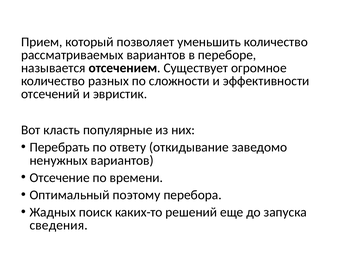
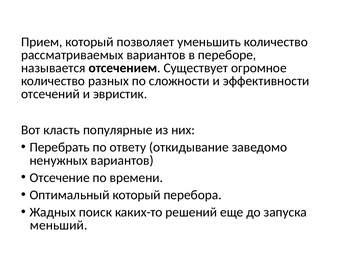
Оптимальный поэтому: поэтому -> который (137, 195)
сведения: сведения -> меньший (59, 225)
